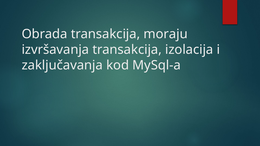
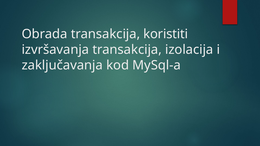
moraju: moraju -> koristiti (166, 34)
